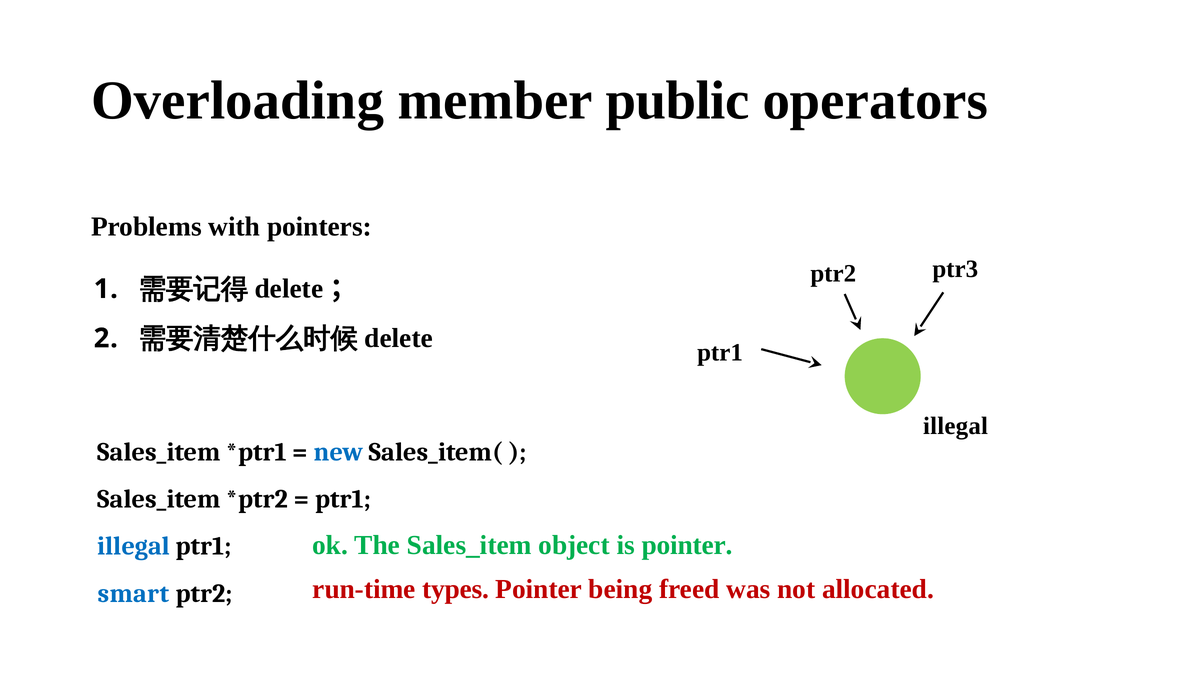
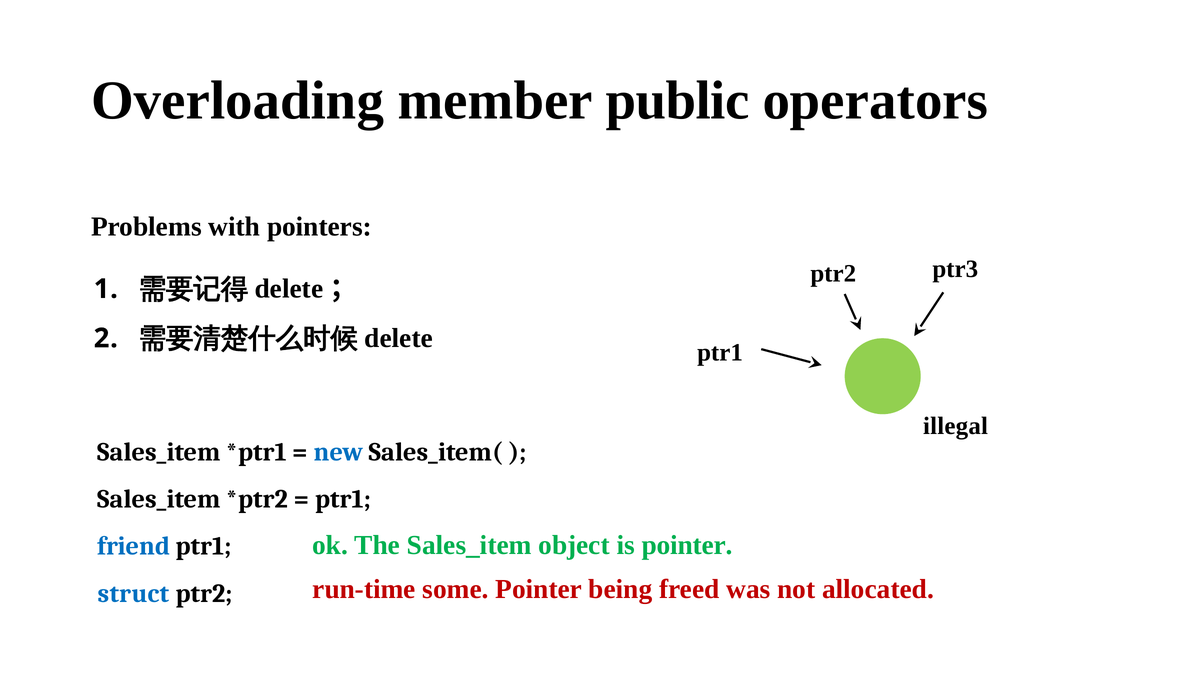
illegal: illegal -> friend (134, 546)
types: types -> some (456, 589)
smart: smart -> struct (134, 593)
